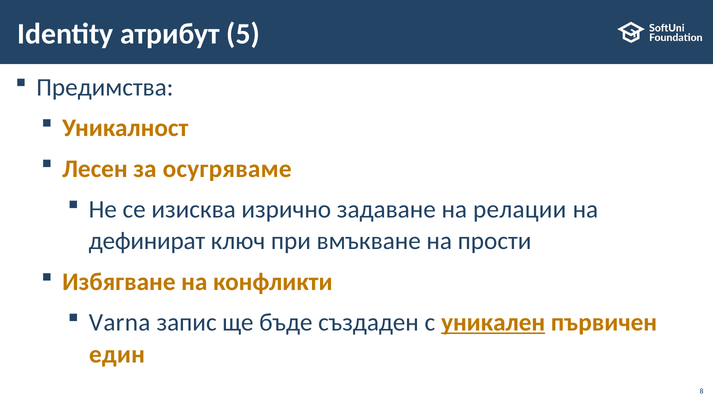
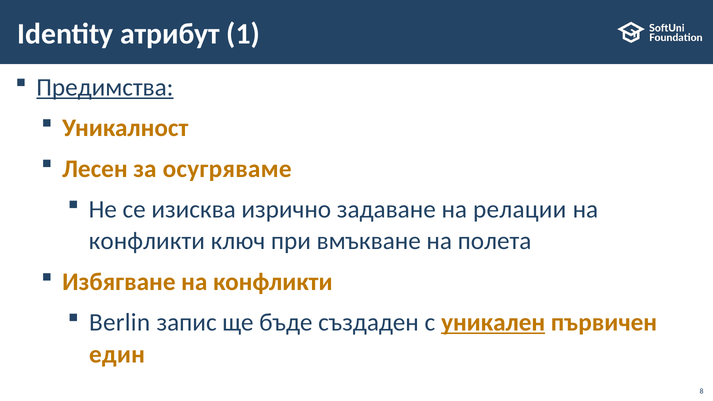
5: 5 -> 1 (243, 34)
Предимства underline: none -> present (105, 87)
дефинират: дефинират -> конфликти (147, 241)
прости: прости -> полета (495, 241)
Varna: Varna -> Berlin (120, 323)
